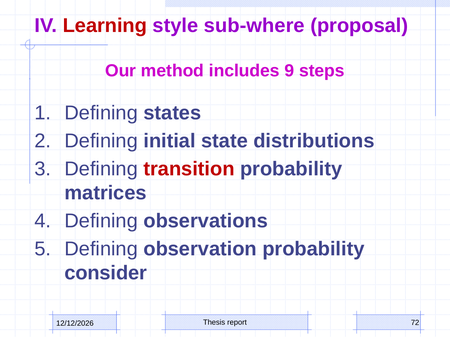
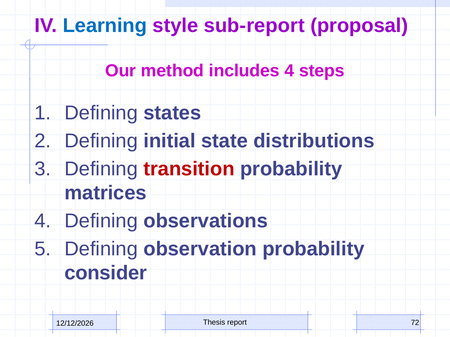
Learning colour: red -> blue (105, 26)
sub-where: sub-where -> sub-report (254, 26)
includes 9: 9 -> 4 (289, 71)
